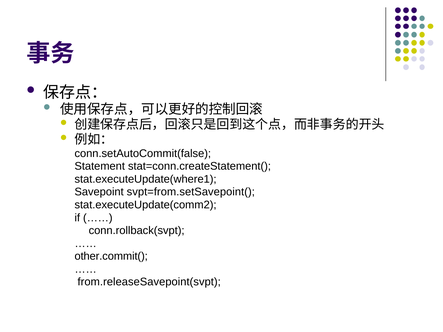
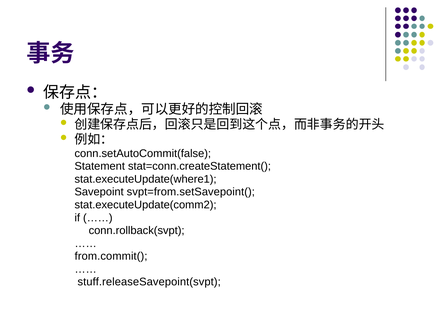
other.commit(: other.commit( -> from.commit( (111, 256)
from.releaseSavepoint(svpt: from.releaseSavepoint(svpt -> stuff.releaseSavepoint(svpt (149, 282)
